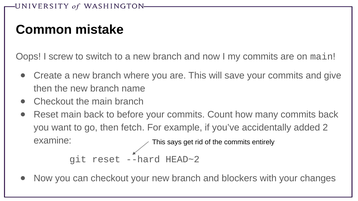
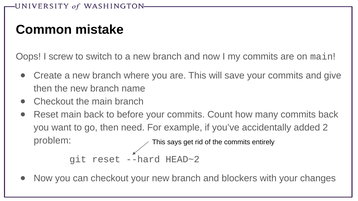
fetch: fetch -> need (133, 128)
examine: examine -> problem (52, 141)
